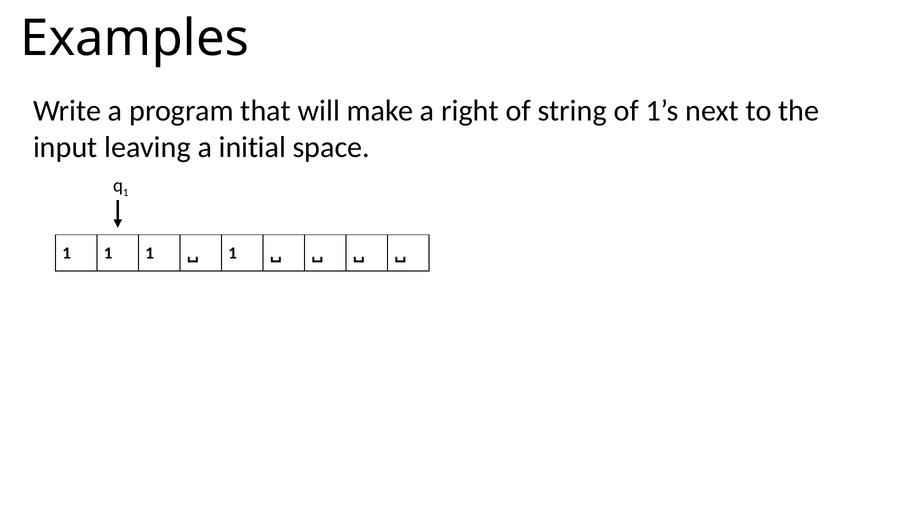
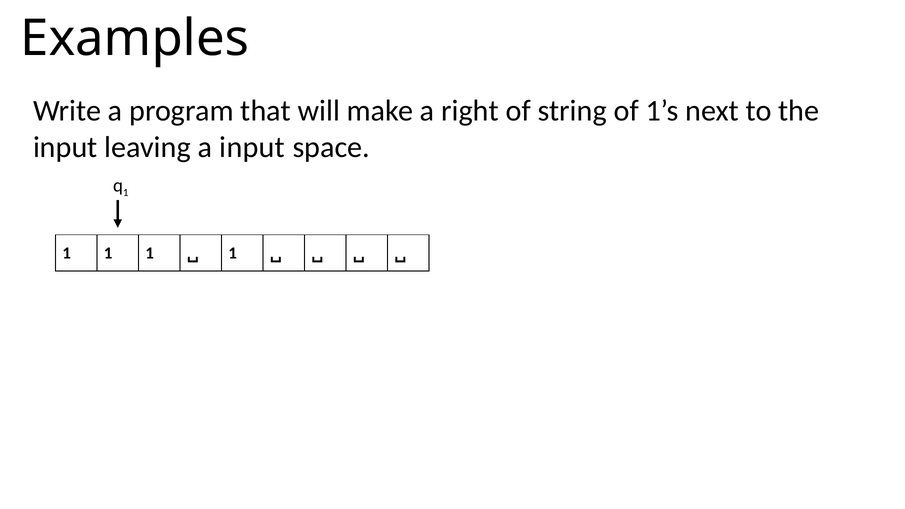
a initial: initial -> input (252, 147)
